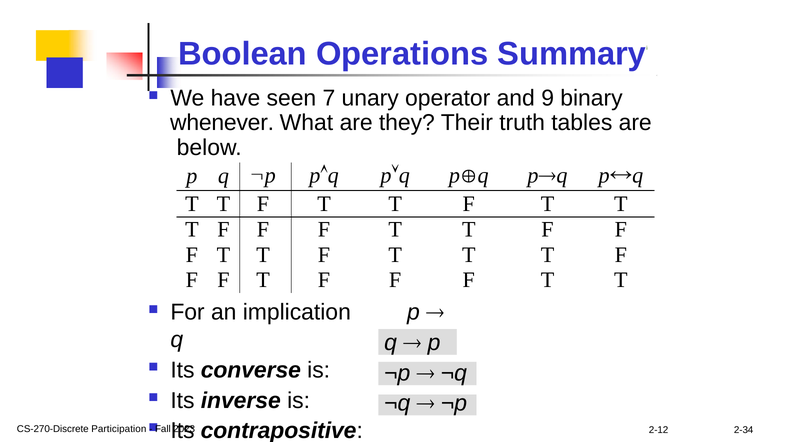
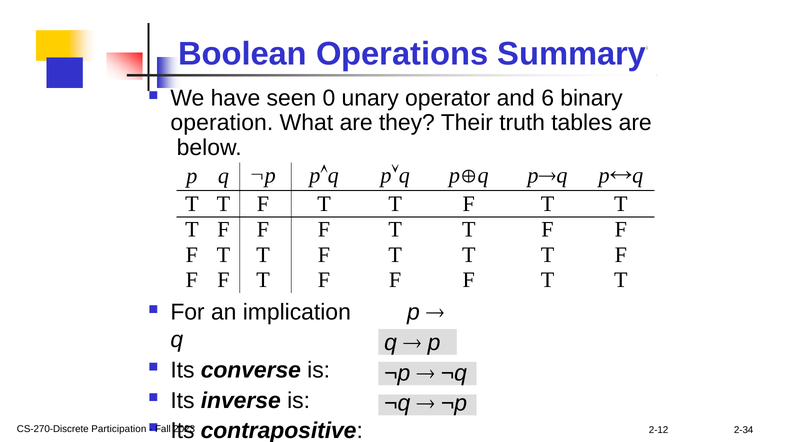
7: 7 -> 0 (329, 98)
9: 9 -> 6 (548, 98)
whenever: whenever -> operation (222, 123)
